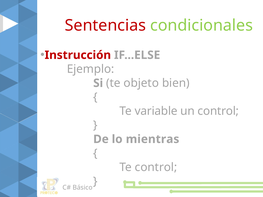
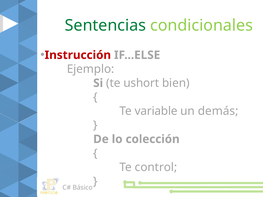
Sentencias colour: red -> green (105, 25)
objeto: objeto -> ushort (141, 83)
un control: control -> demás (218, 111)
mientras: mientras -> colección (153, 139)
